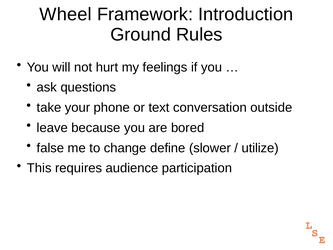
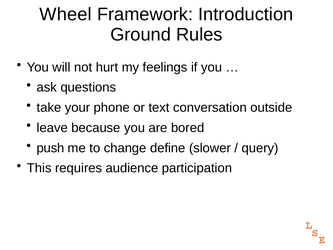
false: false -> push (50, 148)
utilize: utilize -> query (260, 148)
